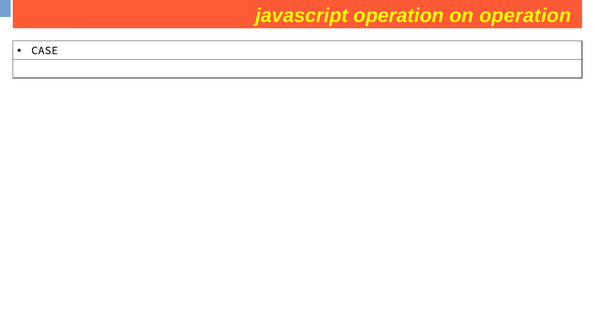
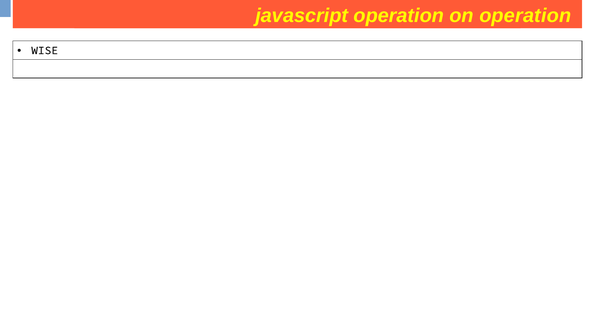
CASE: CASE -> WISE (45, 50)
